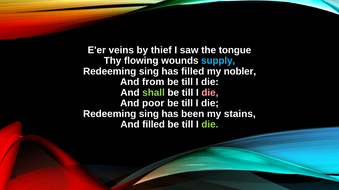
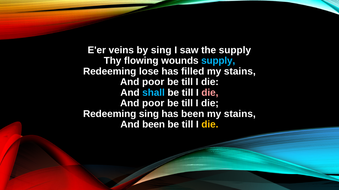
by thief: thief -> sing (161, 50)
the tongue: tongue -> supply (235, 50)
sing: sing -> lose (149, 72)
nobler: nobler -> stains (240, 72)
from: from -> poor (153, 82)
shall colour: light green -> light blue (154, 93)
And filled: filled -> been (154, 125)
die colour: light green -> yellow (210, 125)
